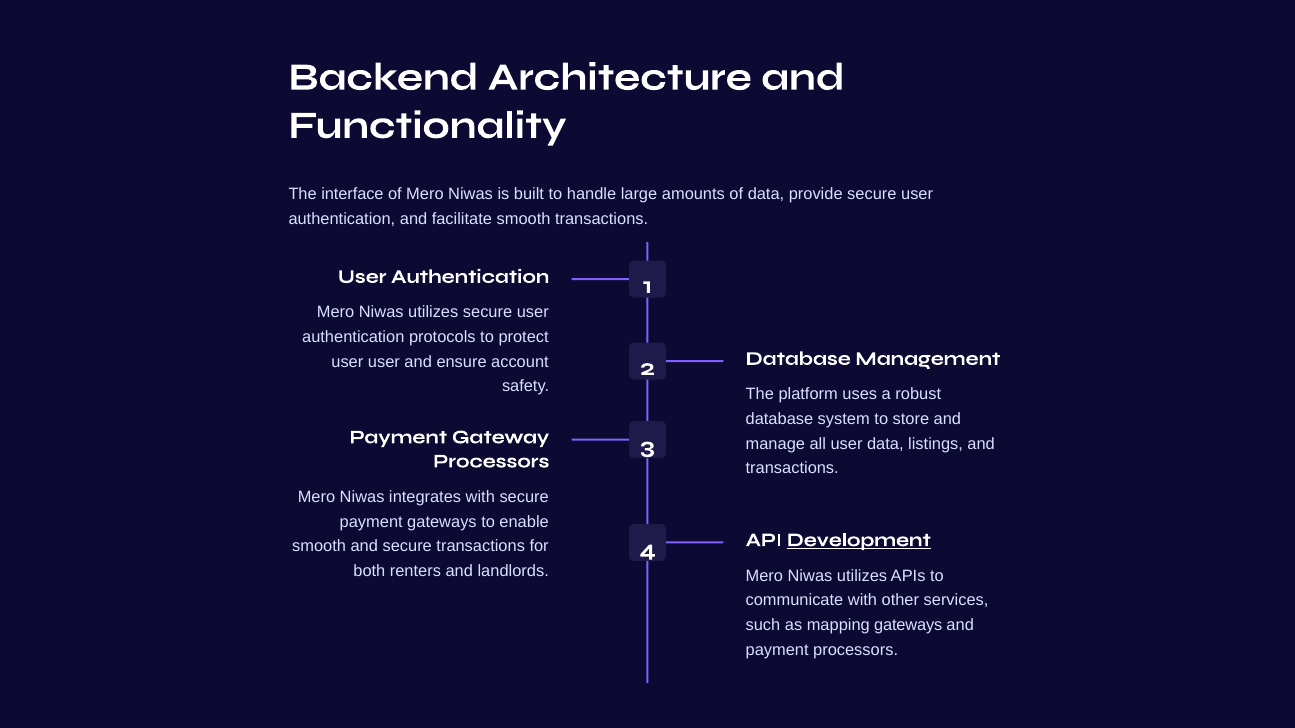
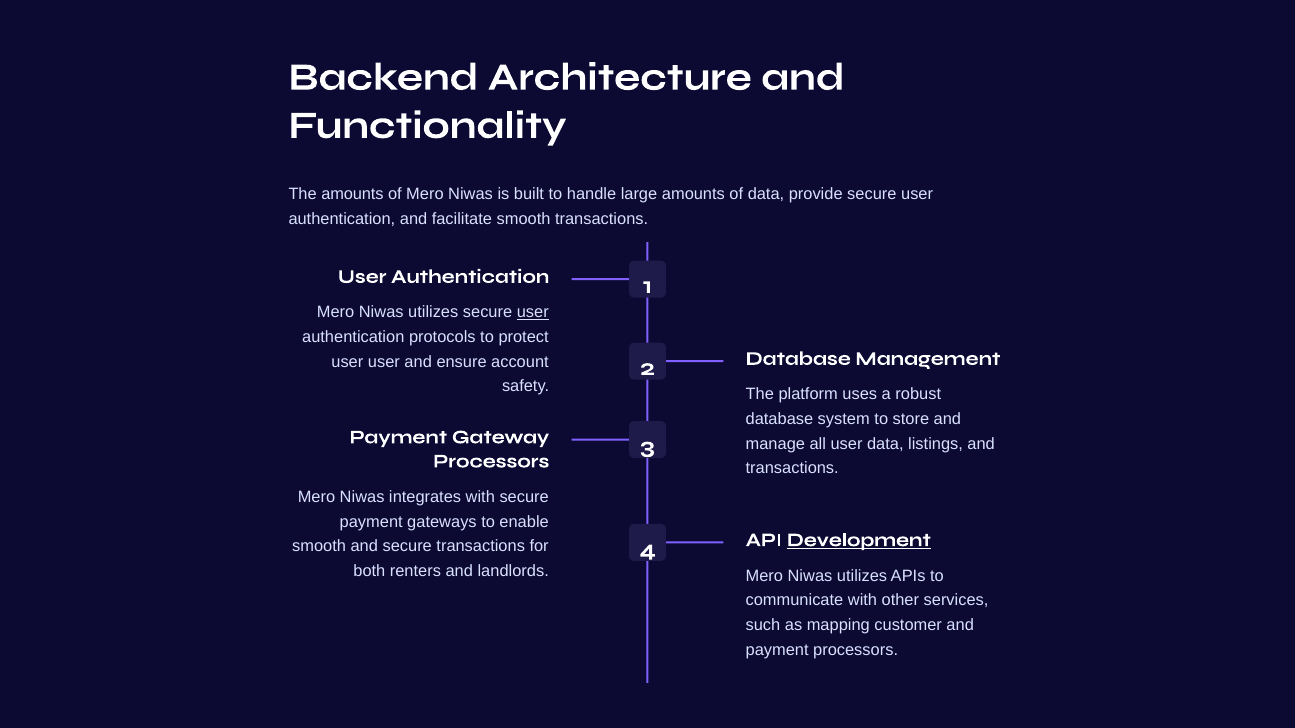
The interface: interface -> amounts (352, 194)
user underline: none -> present (533, 313)
mapping gateways: gateways -> customer (908, 625)
